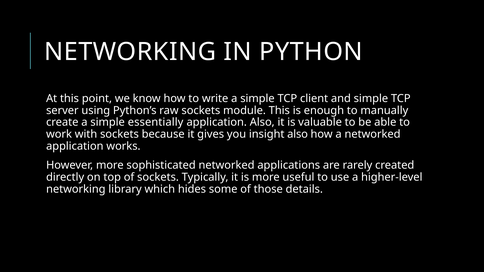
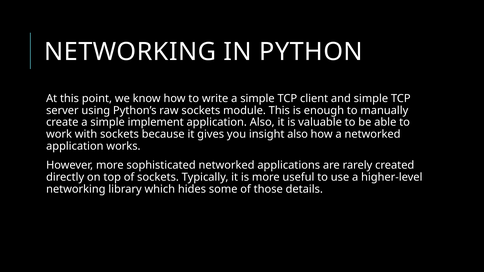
essentially: essentially -> implement (156, 122)
